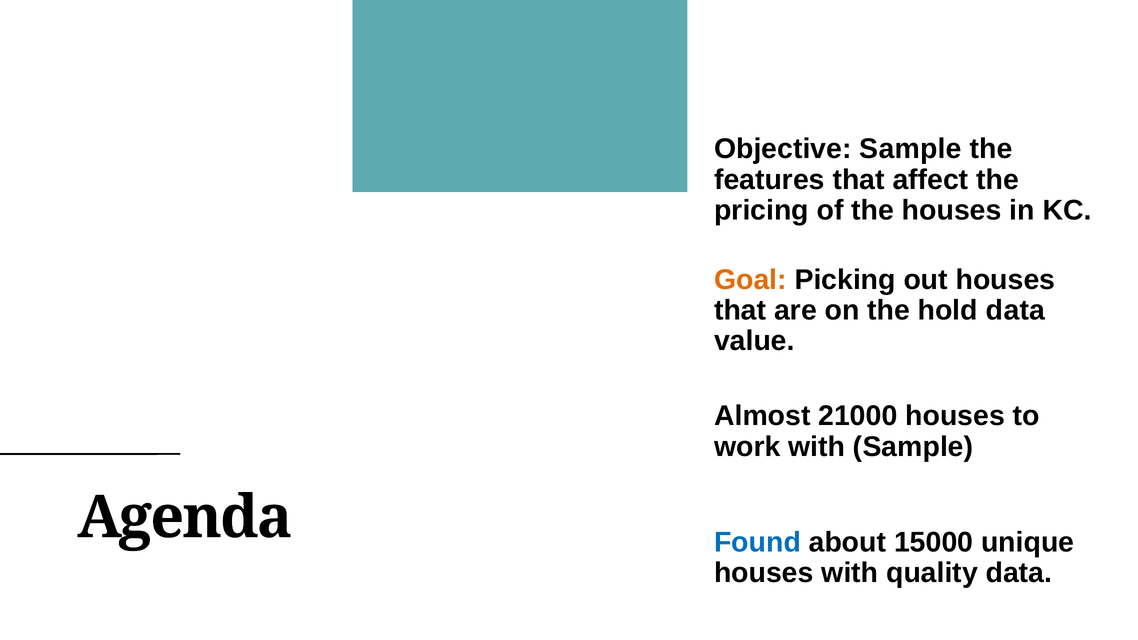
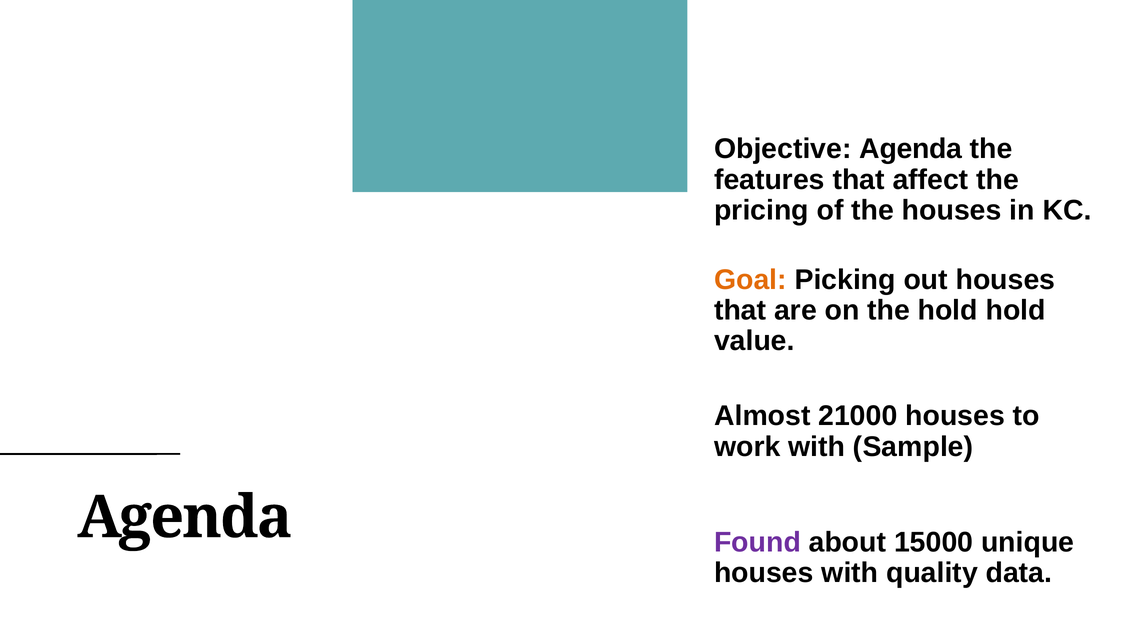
Objective Sample: Sample -> Agenda (911, 149)
hold data: data -> hold (1016, 310)
Found colour: blue -> purple (757, 542)
